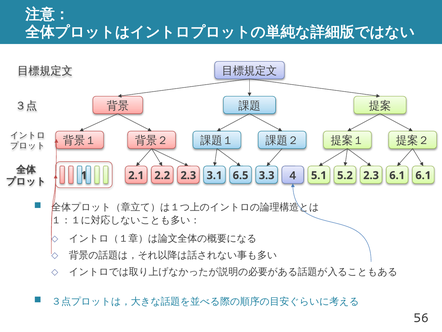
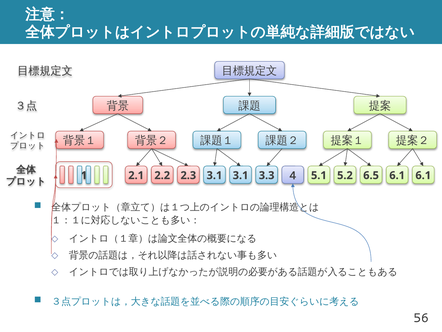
3.1 6.5: 6.5 -> 3.1 (241, 175)
5.2 2.3: 2.3 -> 6.5 (371, 175)
